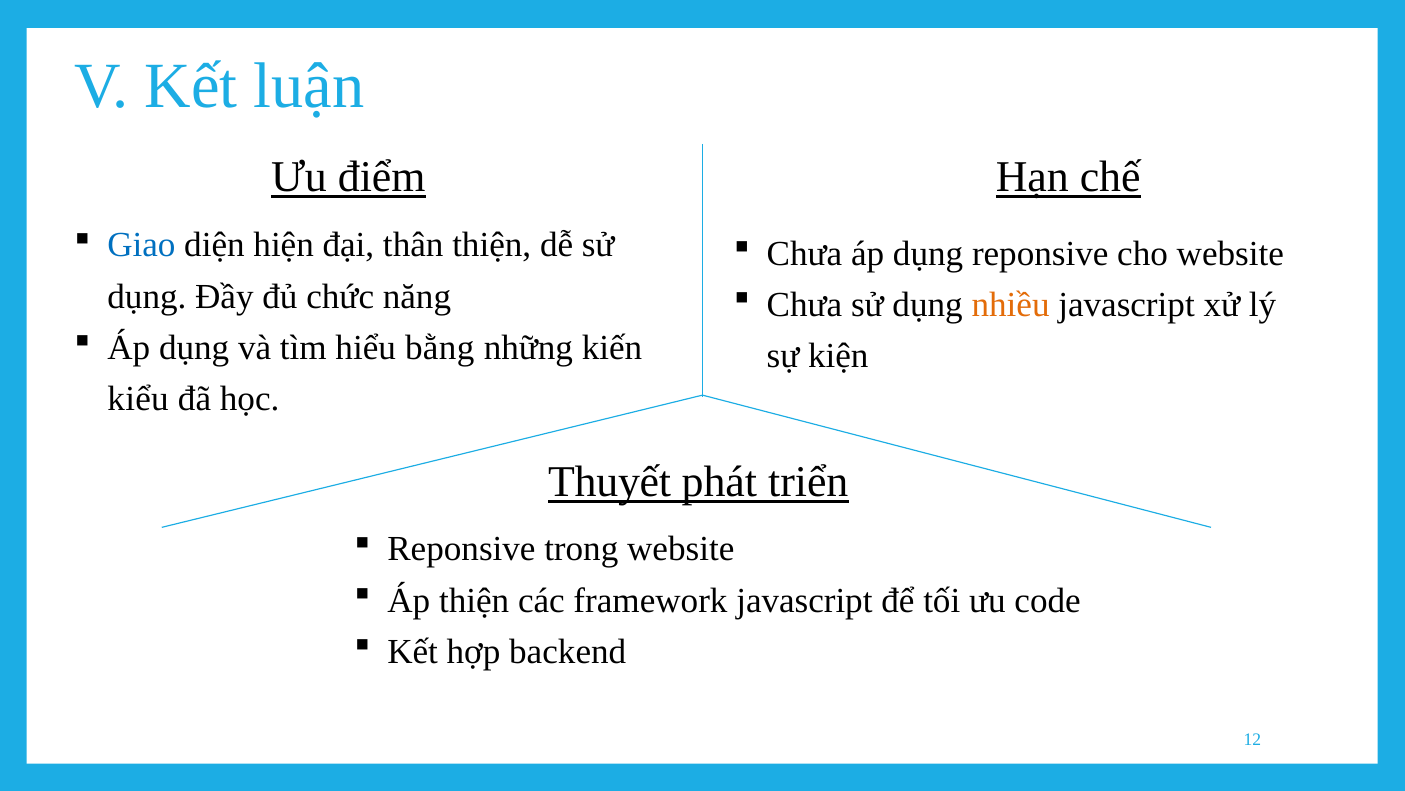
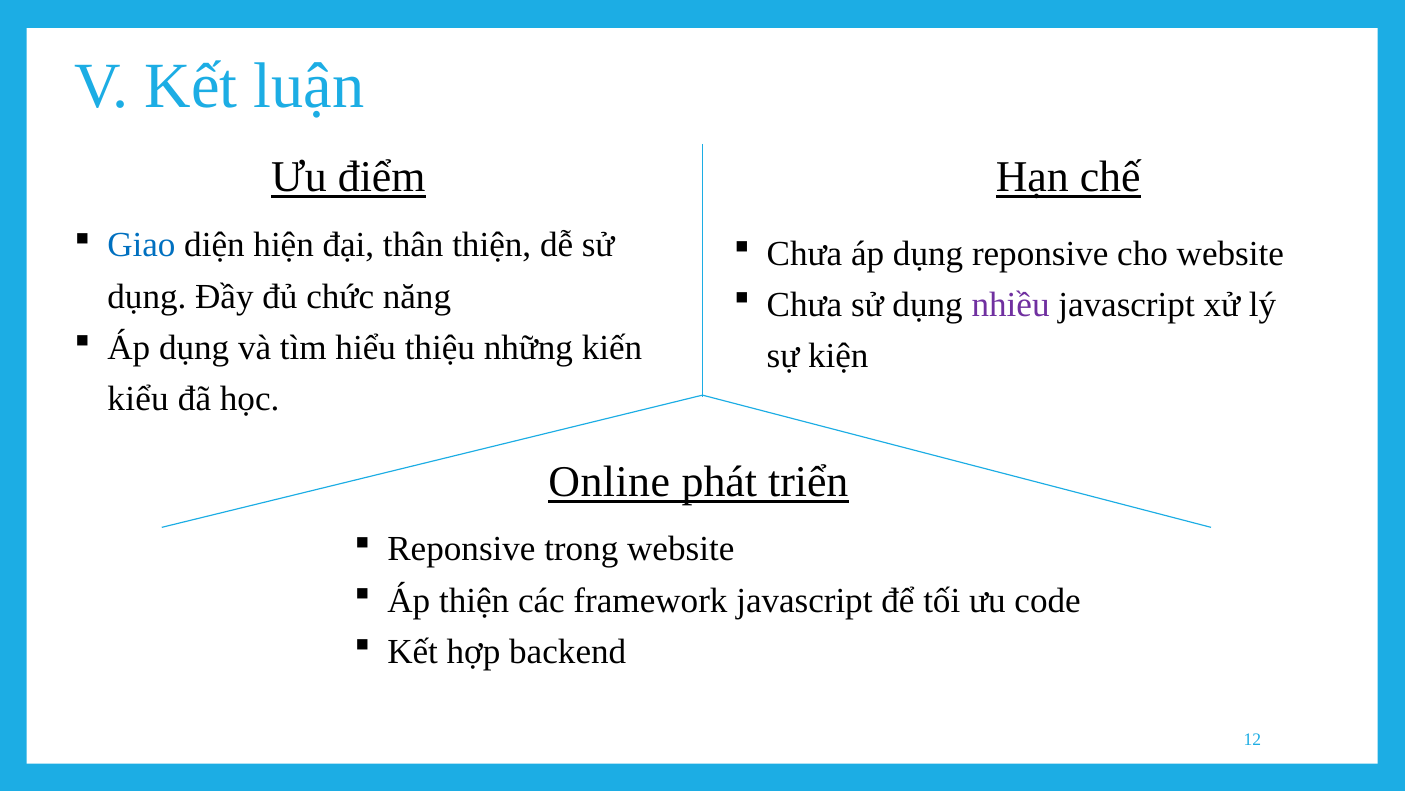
nhiều colour: orange -> purple (1011, 304)
bằng: bằng -> thiệu (440, 348)
Thuyết: Thuyết -> Online (609, 482)
